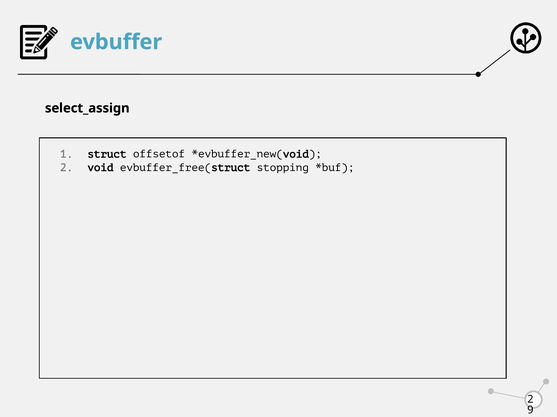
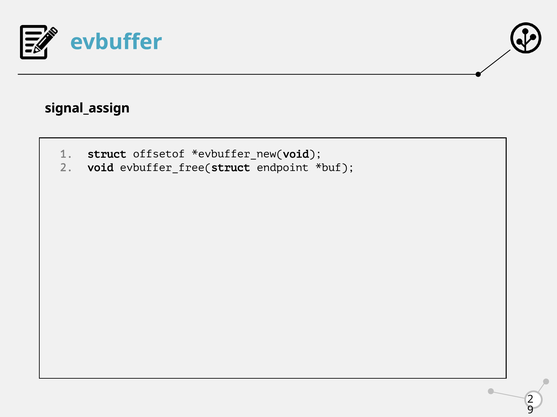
select_assign: select_assign -> signal_assign (87, 108)
stopping: stopping -> endpoint (283, 168)
